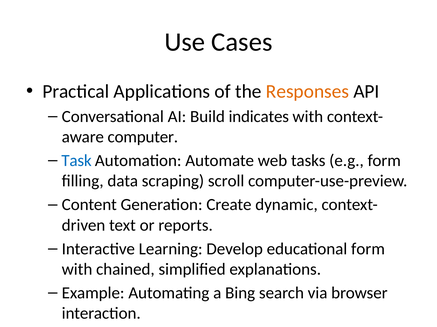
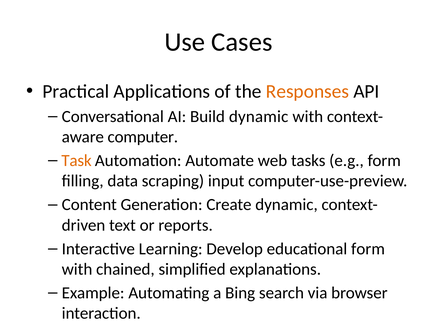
Build indicates: indicates -> dynamic (259, 117)
Task colour: blue -> orange (77, 161)
scroll: scroll -> input (226, 181)
